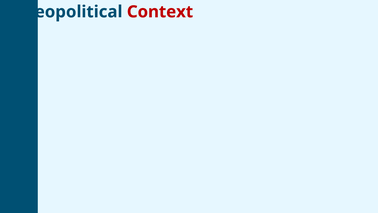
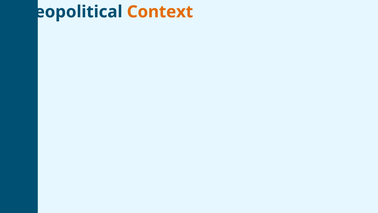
Context colour: red -> orange (160, 12)
